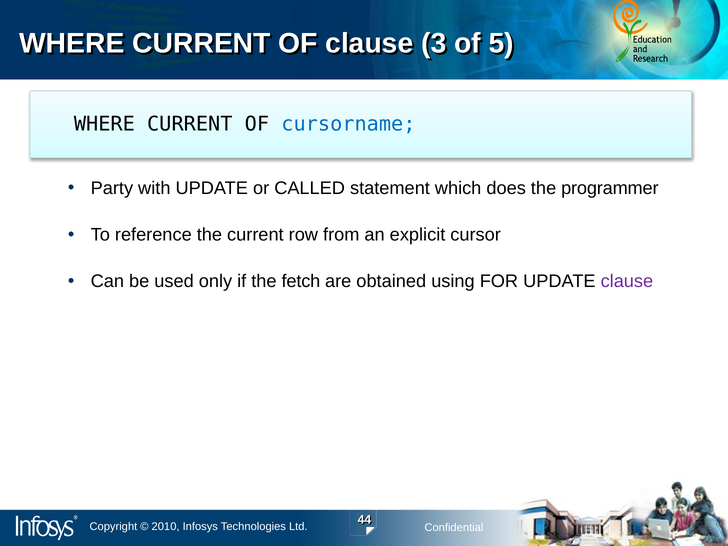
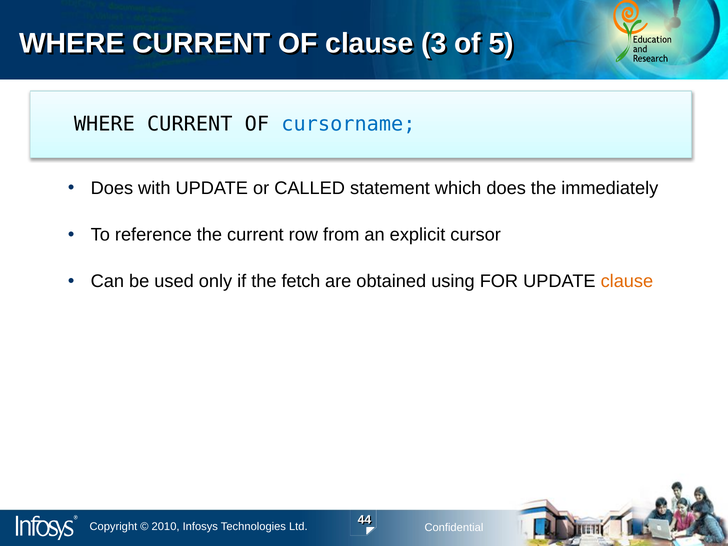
Party: Party -> Does (112, 188)
programmer: programmer -> immediately (610, 188)
clause colour: purple -> orange (627, 281)
